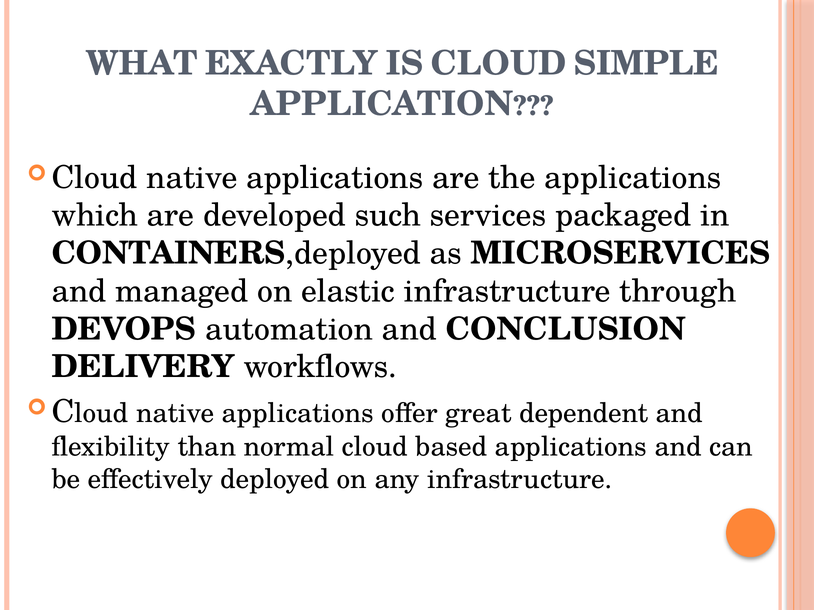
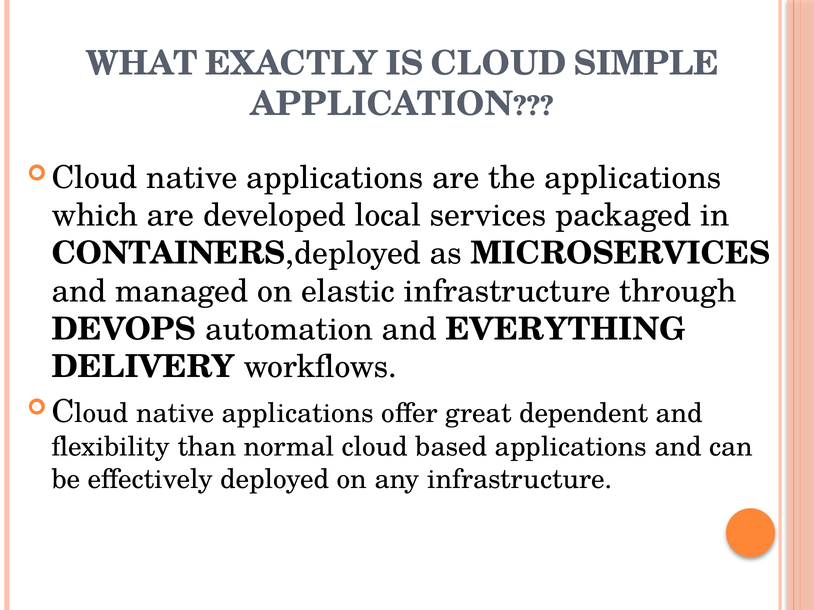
such: such -> local (388, 216)
CONCLUSION: CONCLUSION -> EVERYTHING (566, 329)
